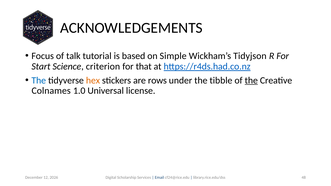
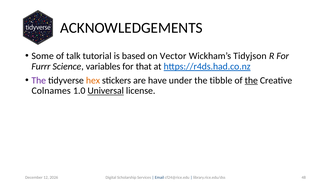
Focus: Focus -> Some (43, 56)
Simple: Simple -> Vector (173, 56)
Start: Start -> Furrr (41, 67)
criterion: criterion -> variables (103, 67)
The colour: blue -> purple (39, 80)
rows: rows -> have (157, 80)
Universal underline: none -> present (106, 91)
